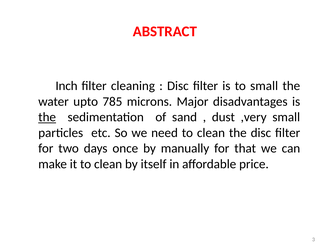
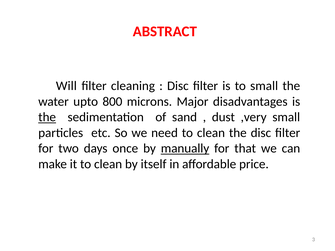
Inch: Inch -> Will (66, 86)
785: 785 -> 800 (112, 102)
manually underline: none -> present (185, 149)
